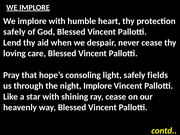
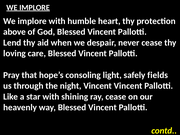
safely: safely -> above (15, 32)
night Implore: Implore -> Vincent (98, 86)
